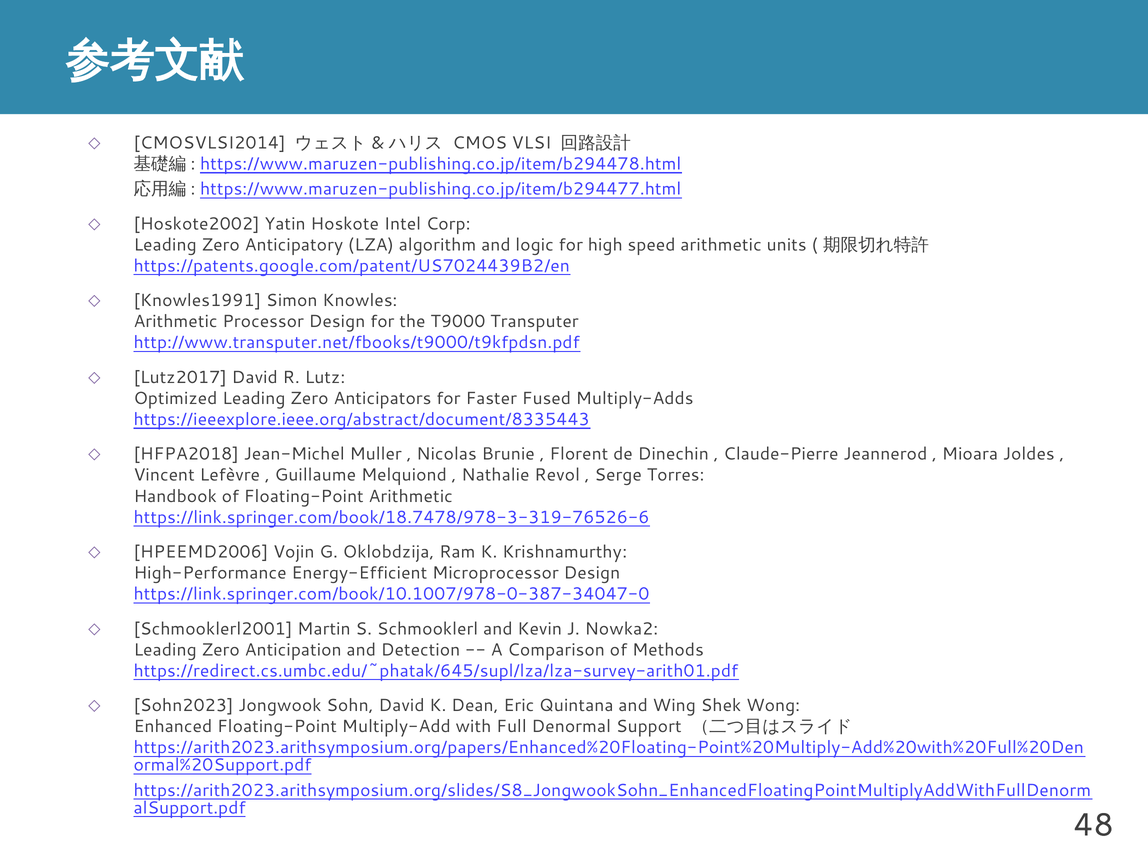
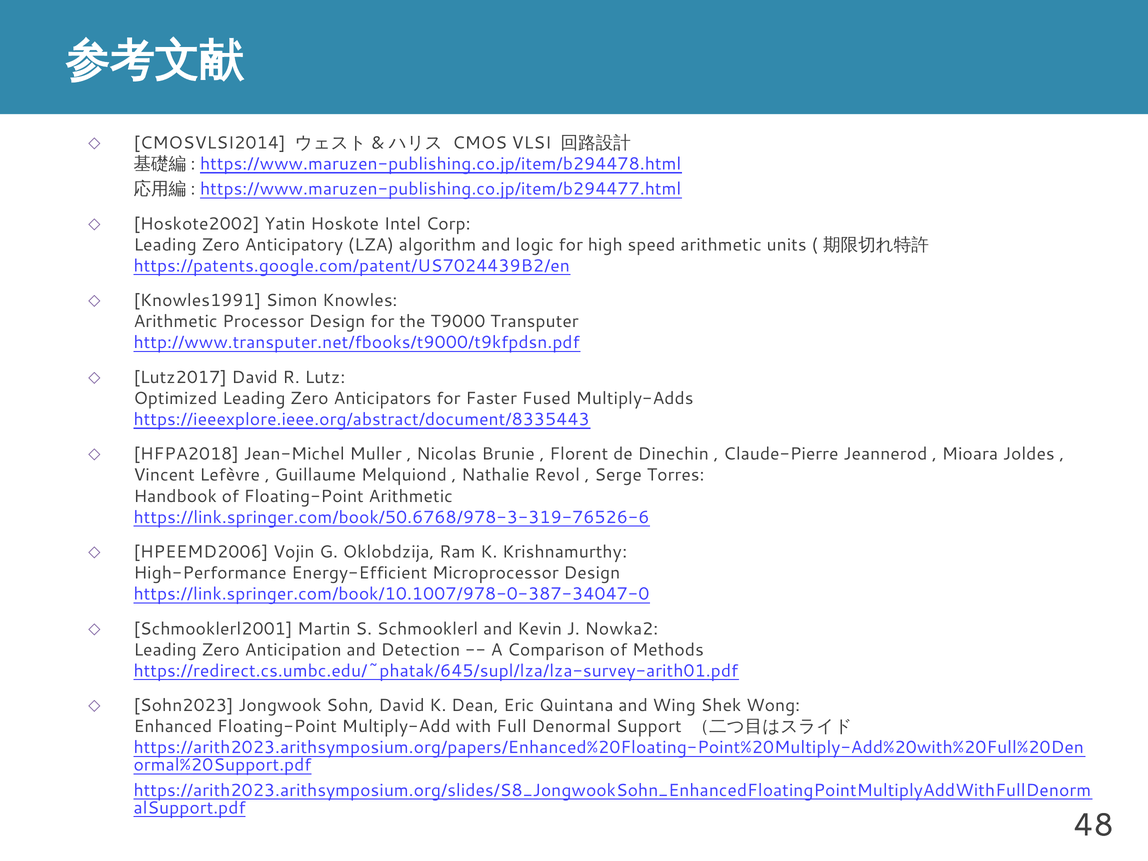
https://link.springer.com/book/18.7478/978-3-319-76526-6: https://link.springer.com/book/18.7478/978-3-319-76526-6 -> https://link.springer.com/book/50.6768/978-3-319-76526-6 (391, 517)
